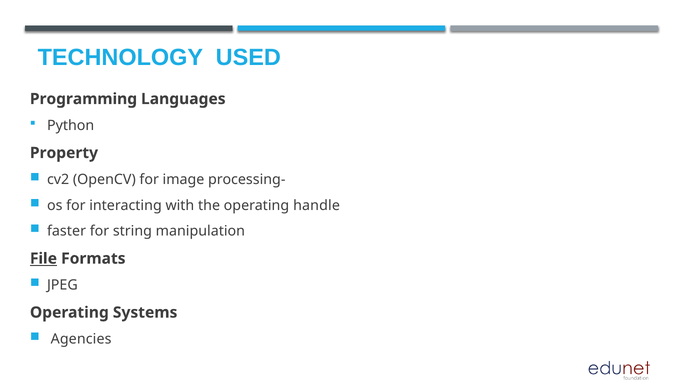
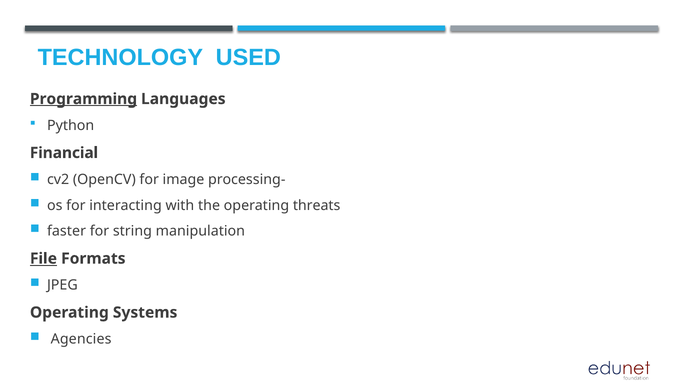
Programming underline: none -> present (83, 99)
Property: Property -> Financial (64, 153)
handle: handle -> threats (317, 205)
